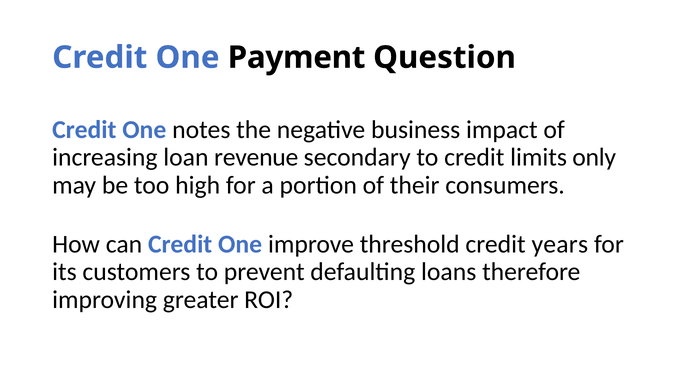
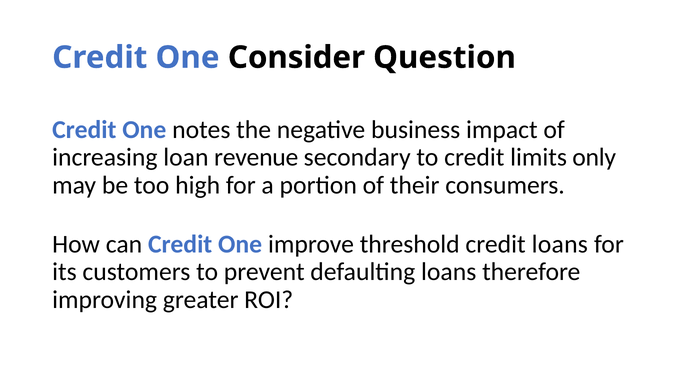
Payment: Payment -> Consider (296, 58)
credit years: years -> loans (560, 244)
